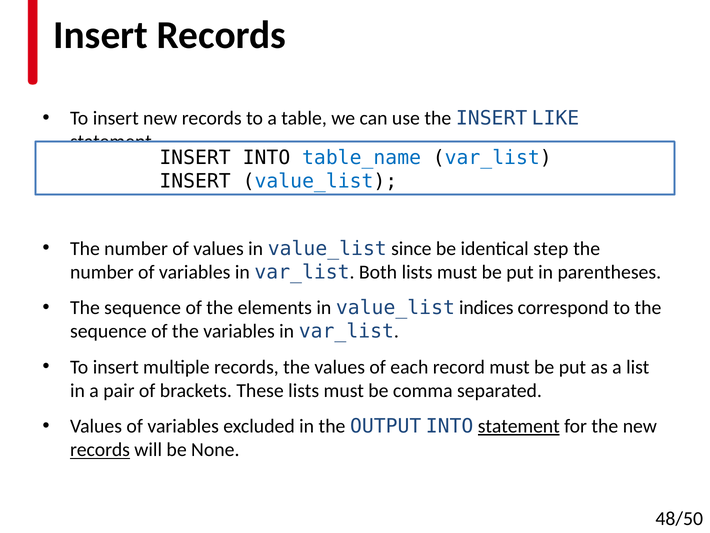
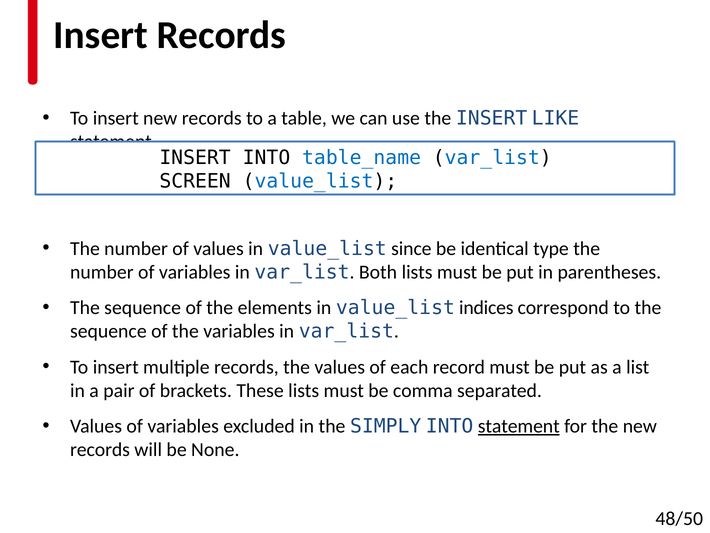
INSERT: INSERT -> SCREEN (195, 181)
step: step -> type (551, 248)
OUTPUT: OUTPUT -> SIMPLY (386, 426)
records underline: present -> none (100, 450)
